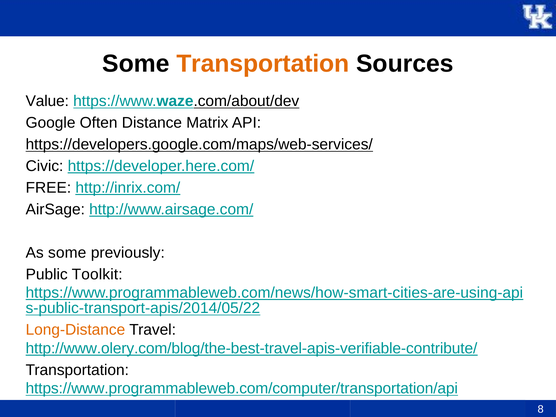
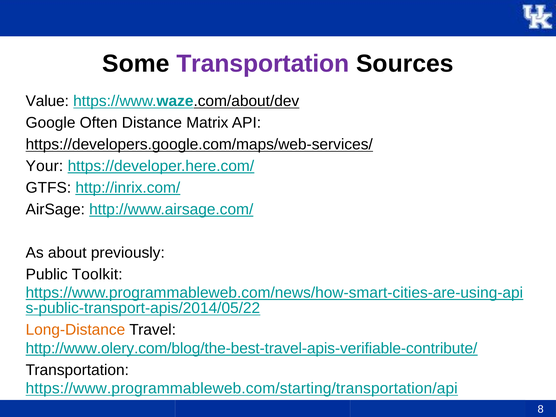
Transportation colour: orange -> purple (263, 64)
Civic: Civic -> Your (44, 166)
FREE: FREE -> GTFS (48, 188)
As some: some -> about (67, 253)
https://www.programmableweb.com/computer/transportation/api: https://www.programmableweb.com/computer/transportation/api -> https://www.programmableweb.com/starting/transportation/api (242, 389)
